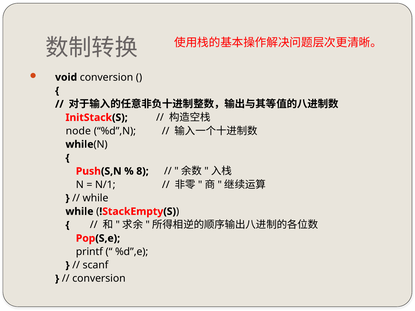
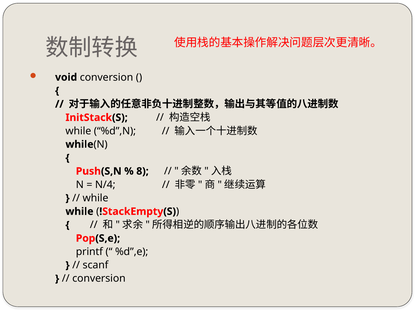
node: node -> while (78, 131)
N/1: N/1 -> N/4 (105, 185)
